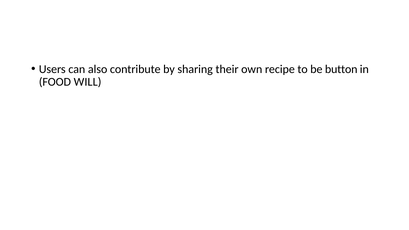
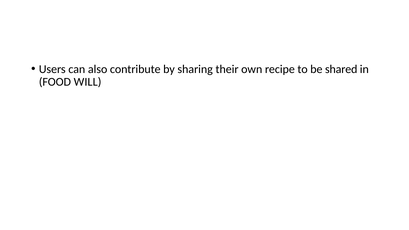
button: button -> shared (341, 69)
